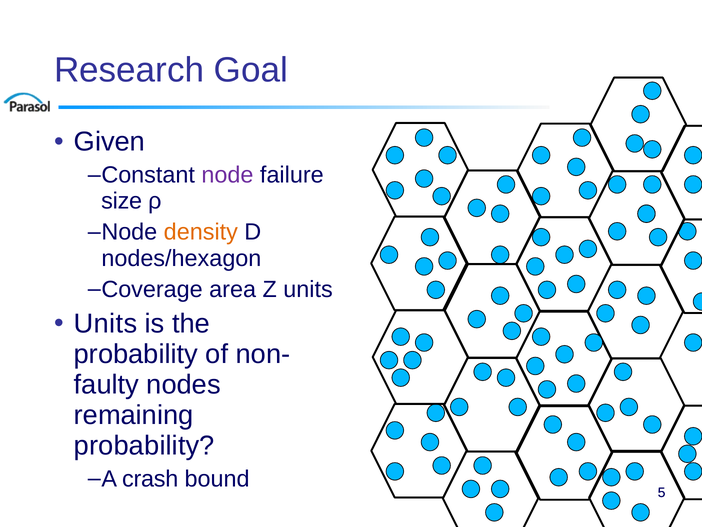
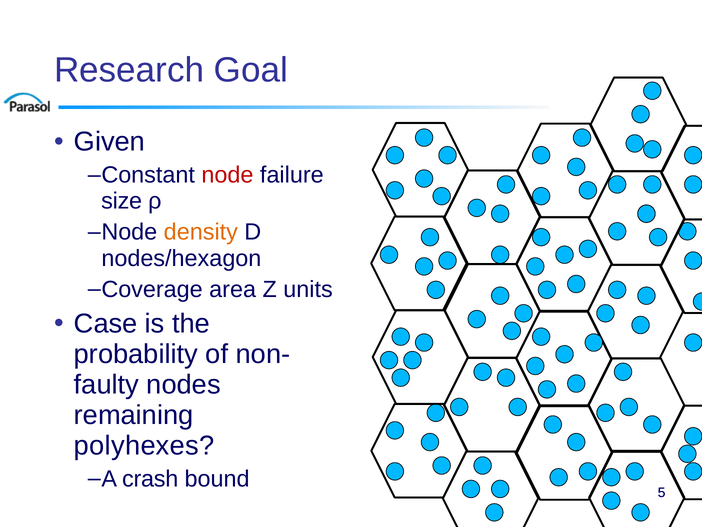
node colour: purple -> red (227, 175)
Units: Units -> Case (106, 323)
probability: probability -> polyhexes (144, 445)
